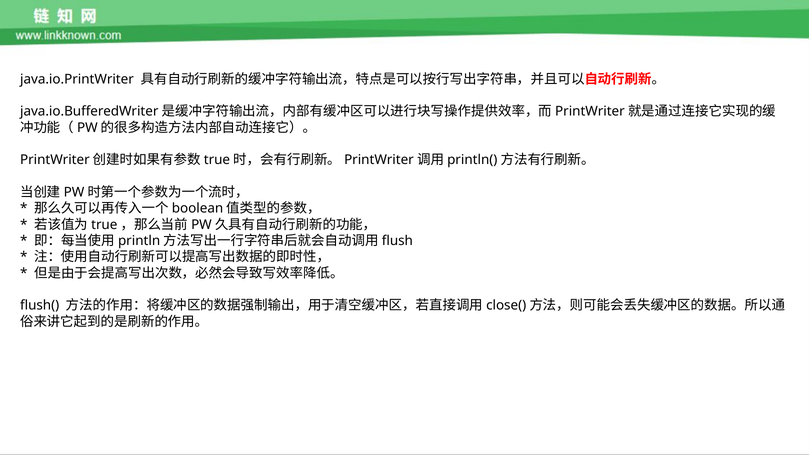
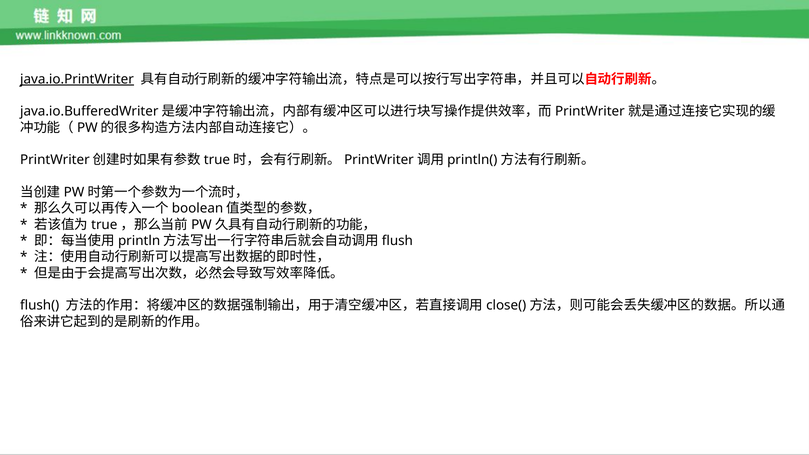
java.io.PrintWriter underline: none -> present (77, 79)
